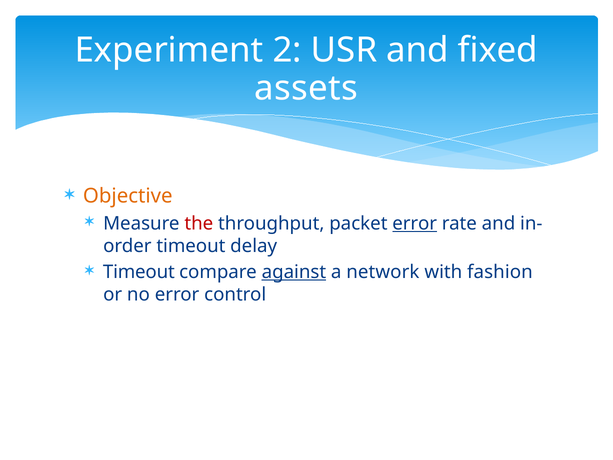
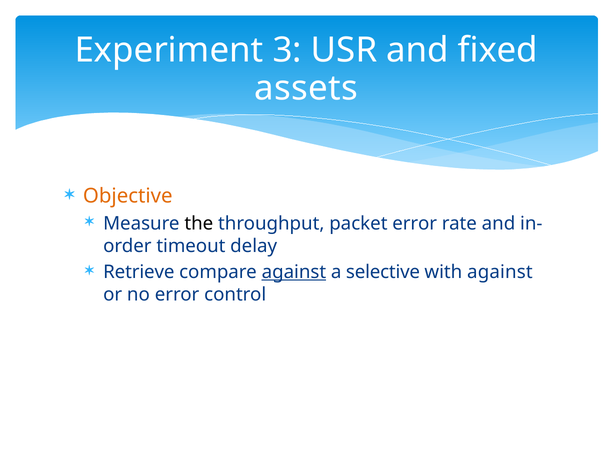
2: 2 -> 3 (287, 50)
the colour: red -> black (199, 223)
error underline: present -> none (415, 223)
Timeout: Timeout -> Retrieve (139, 272)
network: network -> selective (383, 272)
with fashion: fashion -> against (500, 272)
